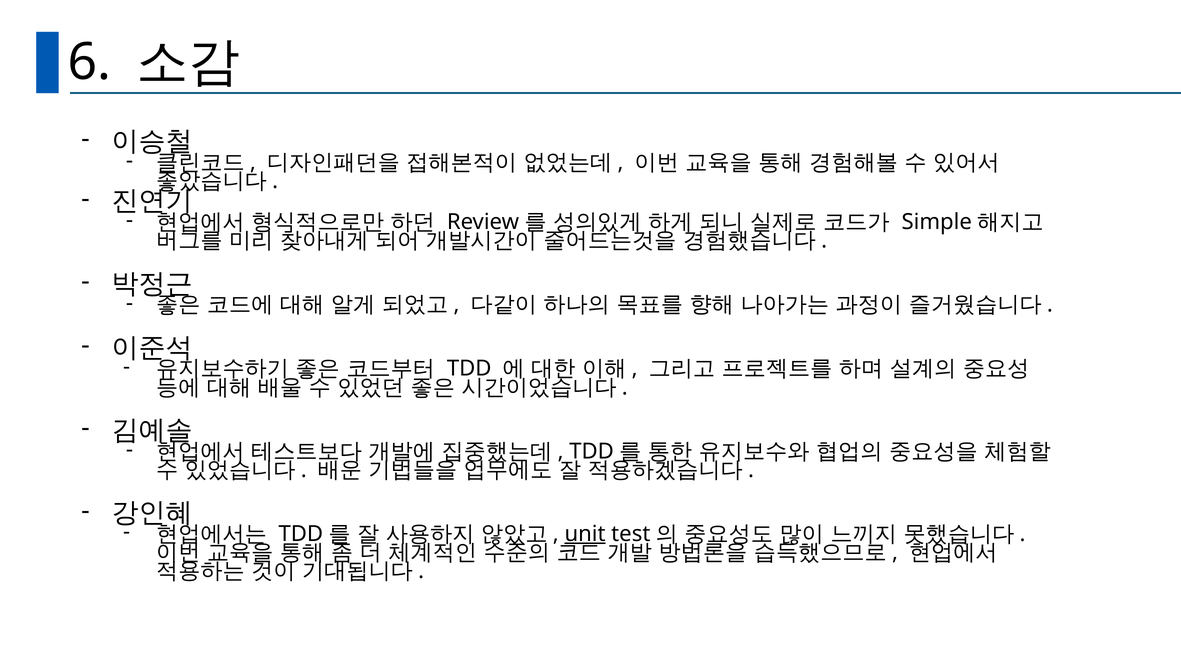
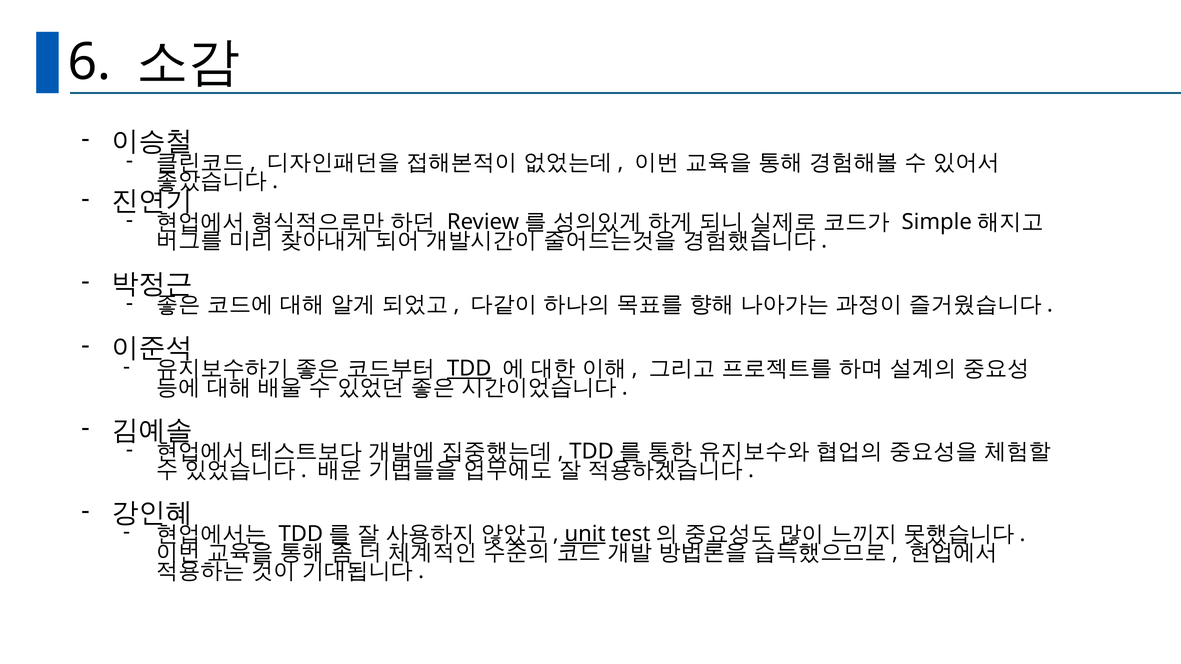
TDD underline: none -> present (469, 369)
